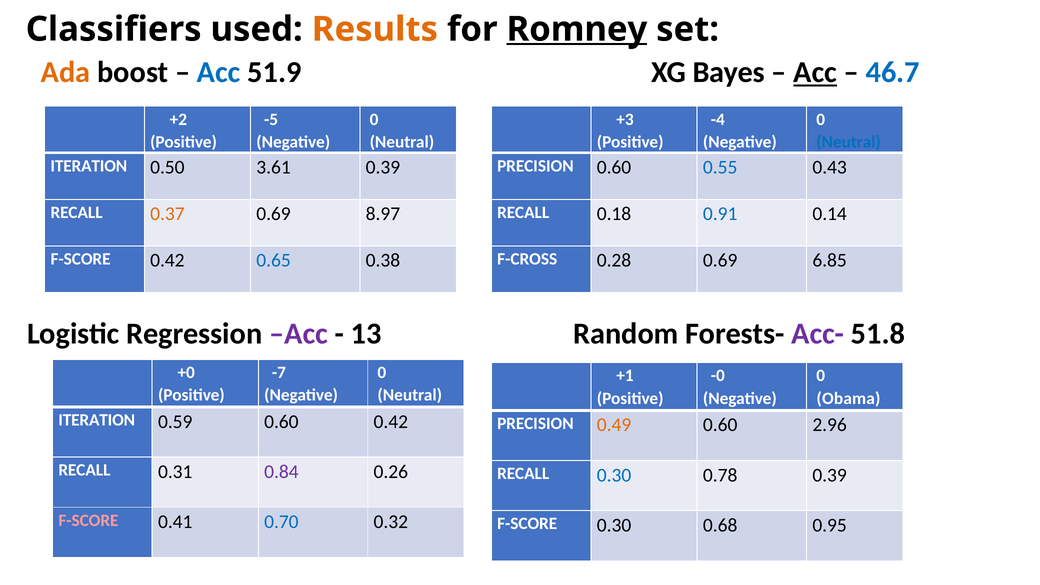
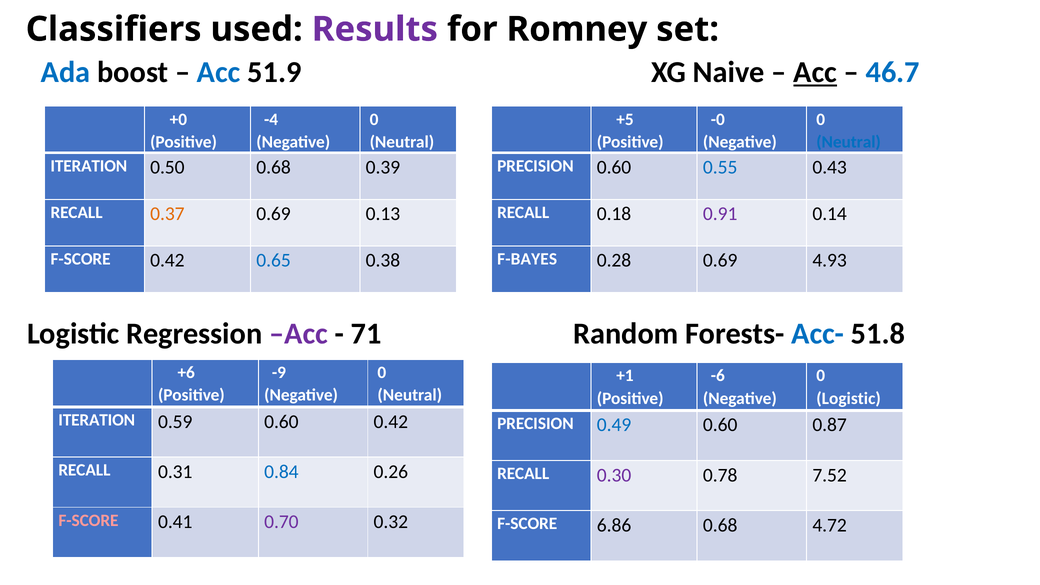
Results colour: orange -> purple (375, 29)
Romney underline: present -> none (577, 29)
Ada colour: orange -> blue (66, 72)
Bayes: Bayes -> Naive (729, 72)
+2: +2 -> +0 (178, 119)
-5: -5 -> -4 (271, 119)
+3: +3 -> +5 (625, 119)
-4: -4 -> -0 (718, 119)
0.50 3.61: 3.61 -> 0.68 (274, 167)
8.97: 8.97 -> 0.13 (383, 214)
0.91 colour: blue -> purple (720, 214)
F-CROSS: F-CROSS -> F-BAYES (527, 259)
6.85: 6.85 -> 4.93 (830, 260)
13: 13 -> 71 (366, 334)
Acc- colour: purple -> blue (818, 334)
+0: +0 -> +6 (186, 372)
-7: -7 -> -9 (279, 372)
-0: -0 -> -6 (718, 376)
Obama: Obama -> Logistic (849, 398)
0.49 colour: orange -> blue (614, 425)
2.96: 2.96 -> 0.87 (830, 425)
0.84 colour: purple -> blue (281, 472)
0.30 colour: blue -> purple (614, 475)
0.78 0.39: 0.39 -> 7.52 (830, 475)
0.70 colour: blue -> purple (281, 522)
F-SCORE 0.30: 0.30 -> 6.86 (614, 525)
0.95: 0.95 -> 4.72 (830, 525)
